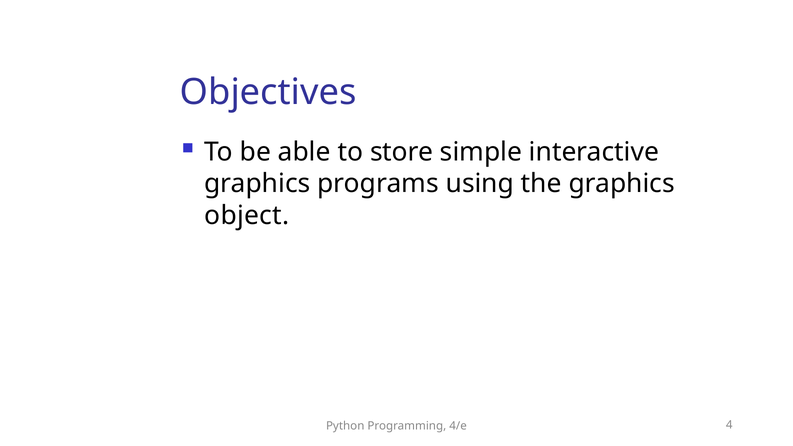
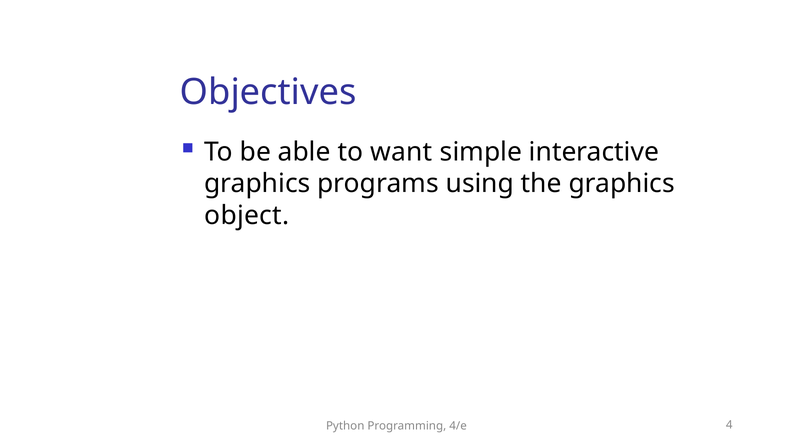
store: store -> want (401, 152)
